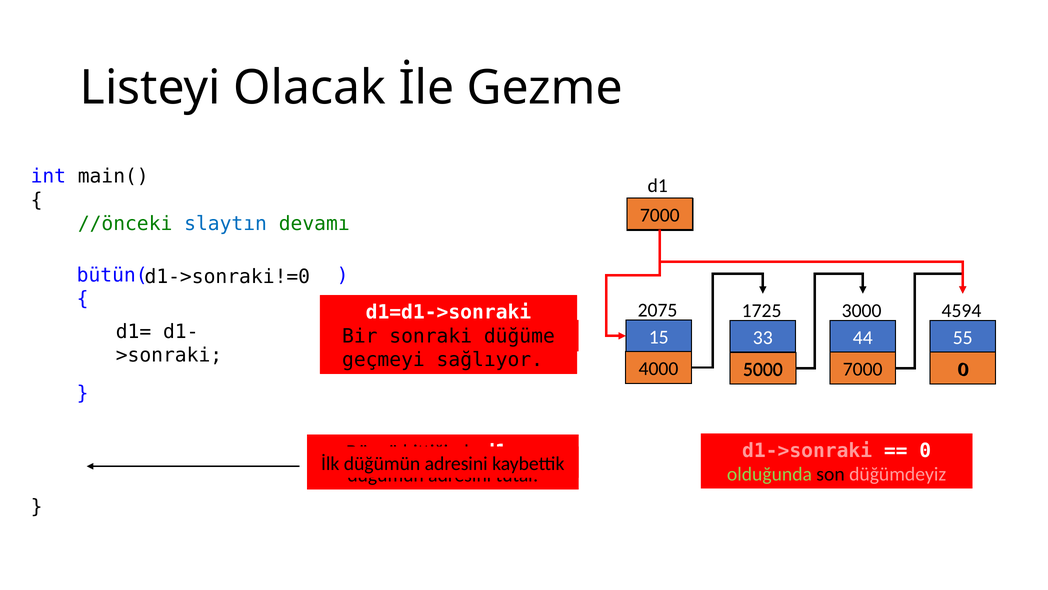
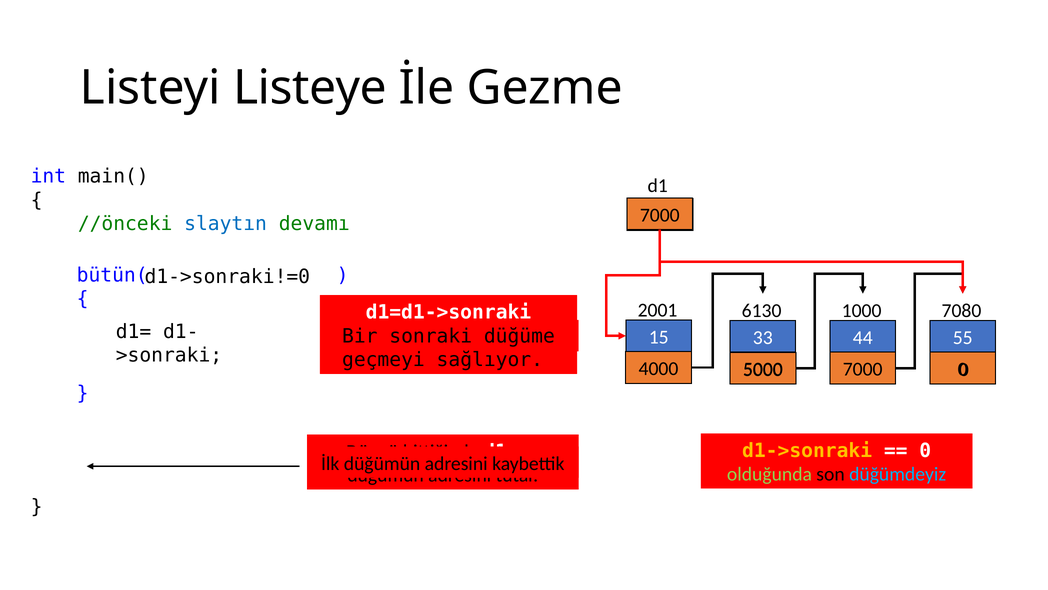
Olacak: Olacak -> Listeye (310, 88)
2075: 2075 -> 2001 (658, 310)
1725: 1725 -> 6130 (762, 310)
3000: 3000 -> 1000 (862, 310)
4594: 4594 -> 7080 (961, 310)
d1->sonraki colour: pink -> yellow (807, 450)
düğümdeyiz colour: pink -> light blue (898, 474)
